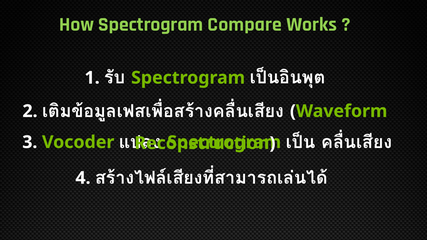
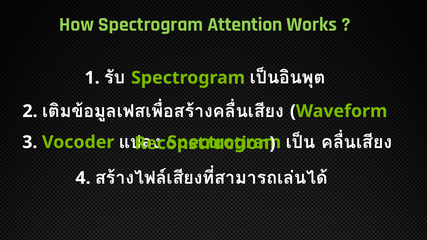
Compare: Compare -> Attention (245, 24)
